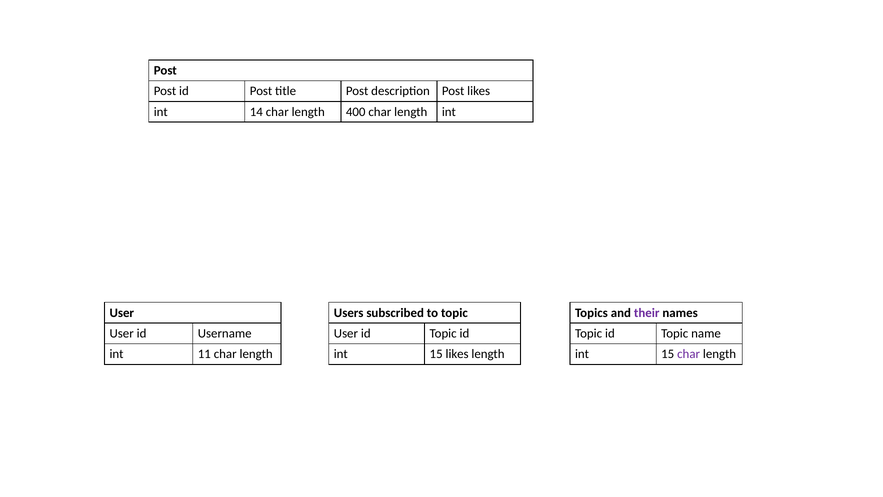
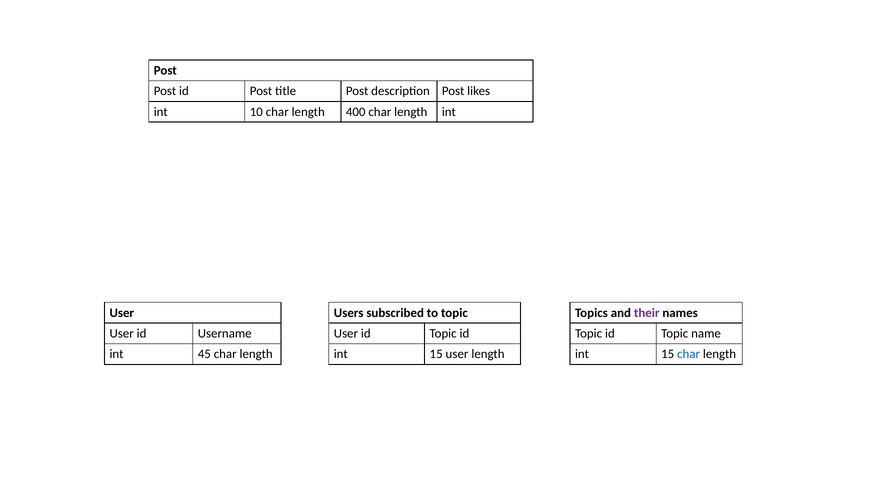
14: 14 -> 10 (256, 112)
11: 11 -> 45 (204, 354)
15 likes: likes -> user (457, 354)
char colour: purple -> blue (689, 354)
